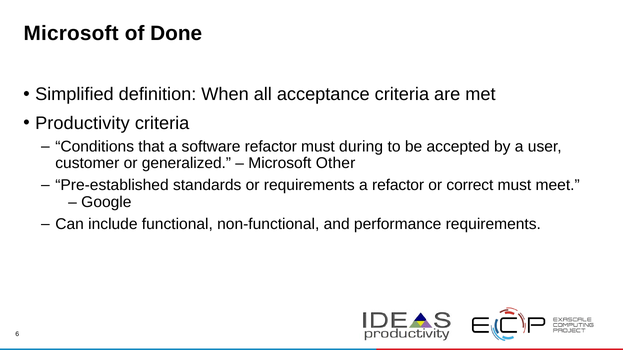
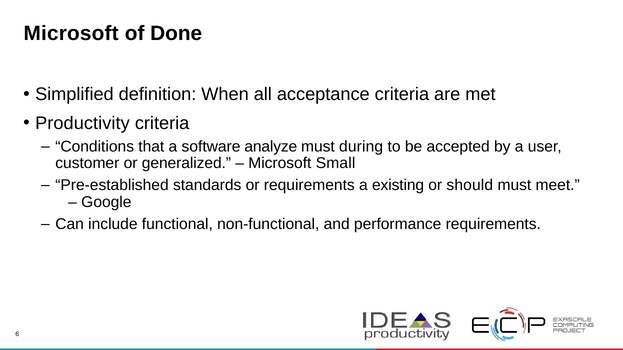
software refactor: refactor -> analyze (271, 147)
Other: Other -> Small (336, 164)
a refactor: refactor -> existing (398, 186)
correct: correct -> should (470, 186)
